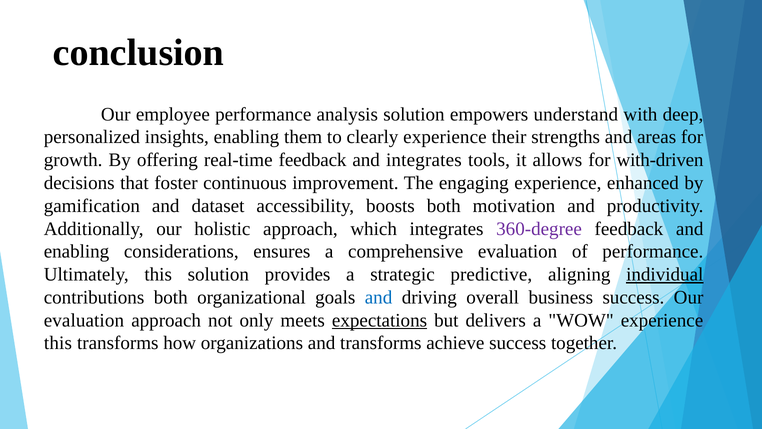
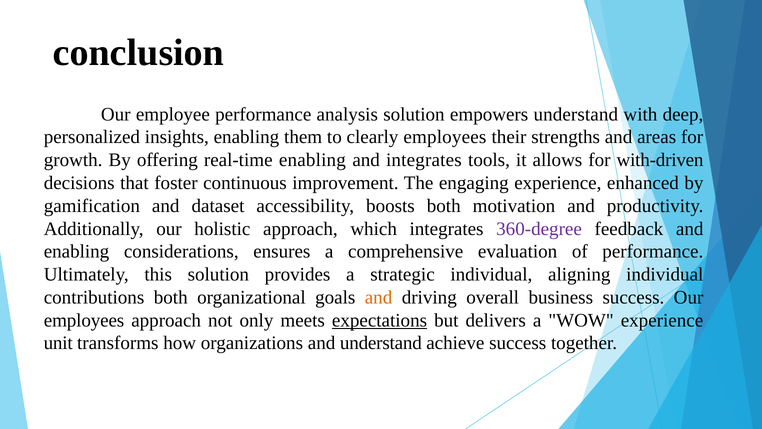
clearly experience: experience -> employees (445, 137)
real-time feedback: feedback -> enabling (312, 160)
strategic predictive: predictive -> individual (491, 274)
individual underline: present -> none (665, 274)
and colour: blue -> orange (379, 297)
evaluation: evaluation -> employees (84, 320)
this: this -> unit (58, 343)
and transforms: transforms -> understand (381, 343)
